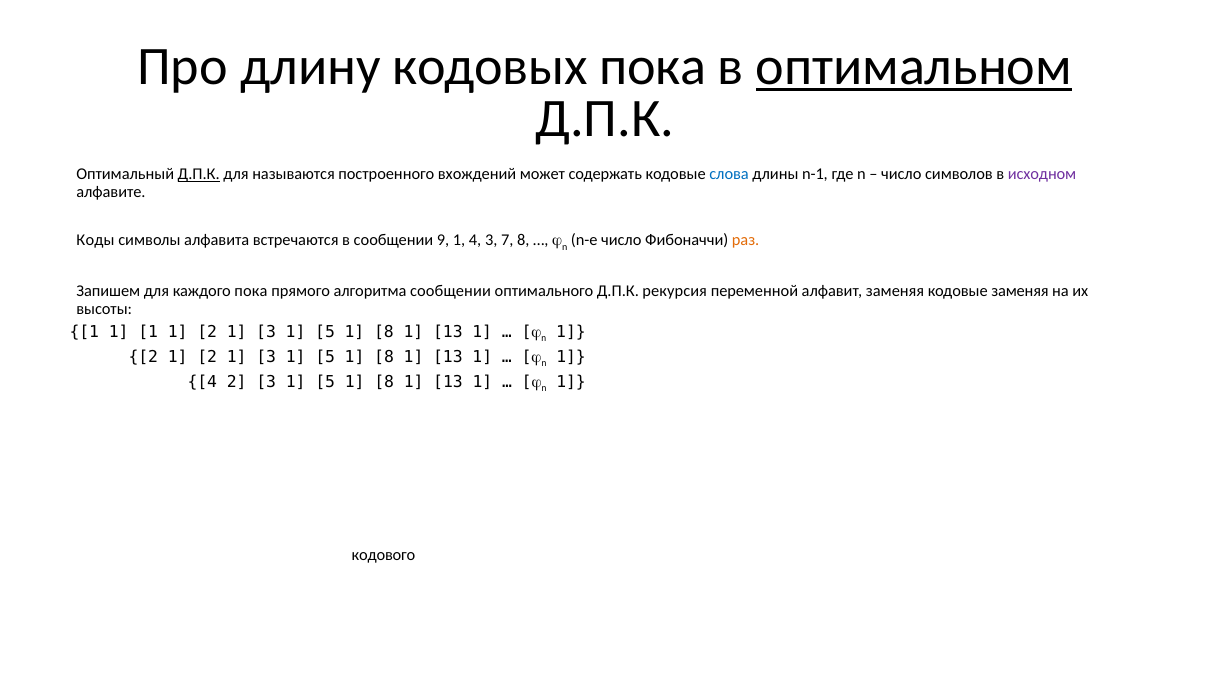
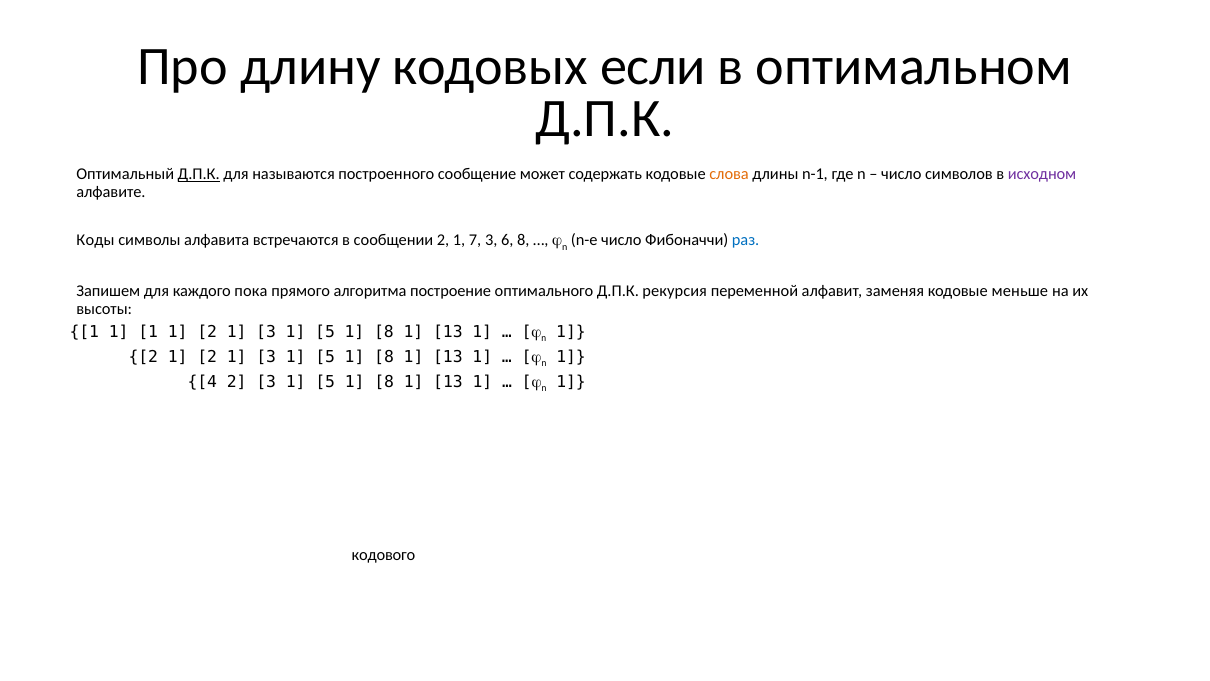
кодовых пока: пока -> если (653, 66)
оптимальном underline: present -> none (914, 66)
вхождений: вхождений -> сообщение (477, 174)
слова colour: blue -> orange (729, 174)
сообщении 9: 9 -> 2 (443, 240)
4: 4 -> 7 (475, 240)
3 7: 7 -> 6 (507, 240)
раз colour: orange -> blue (746, 240)
алгоритма сообщении: сообщении -> построение (451, 291)
кодовые заменяя: заменяя -> меньше (1020, 291)
